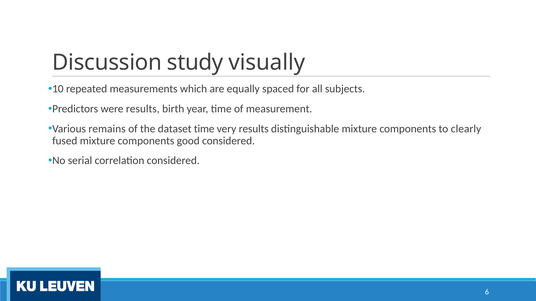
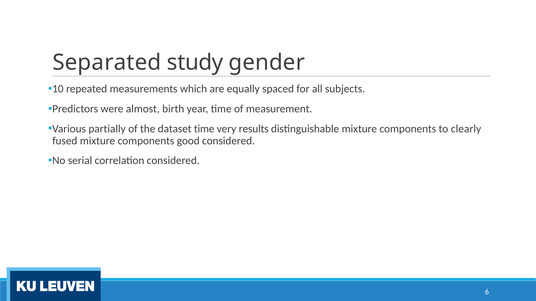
Discussion: Discussion -> Separated (107, 62)
visually: visually -> gender (267, 62)
were results: results -> almost (143, 109)
remains: remains -> partially (107, 129)
